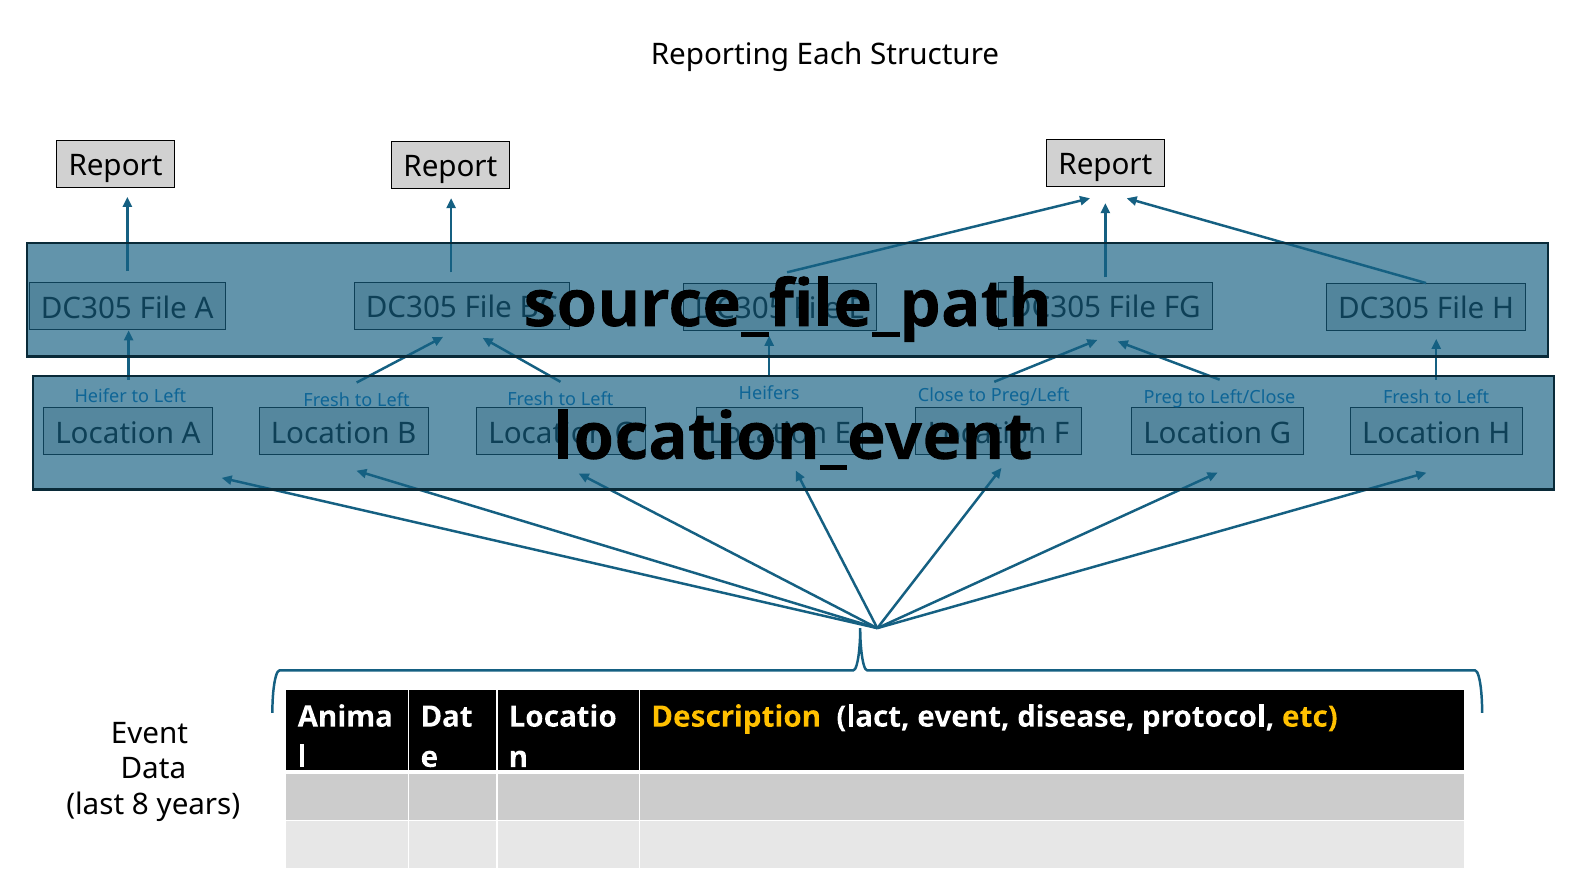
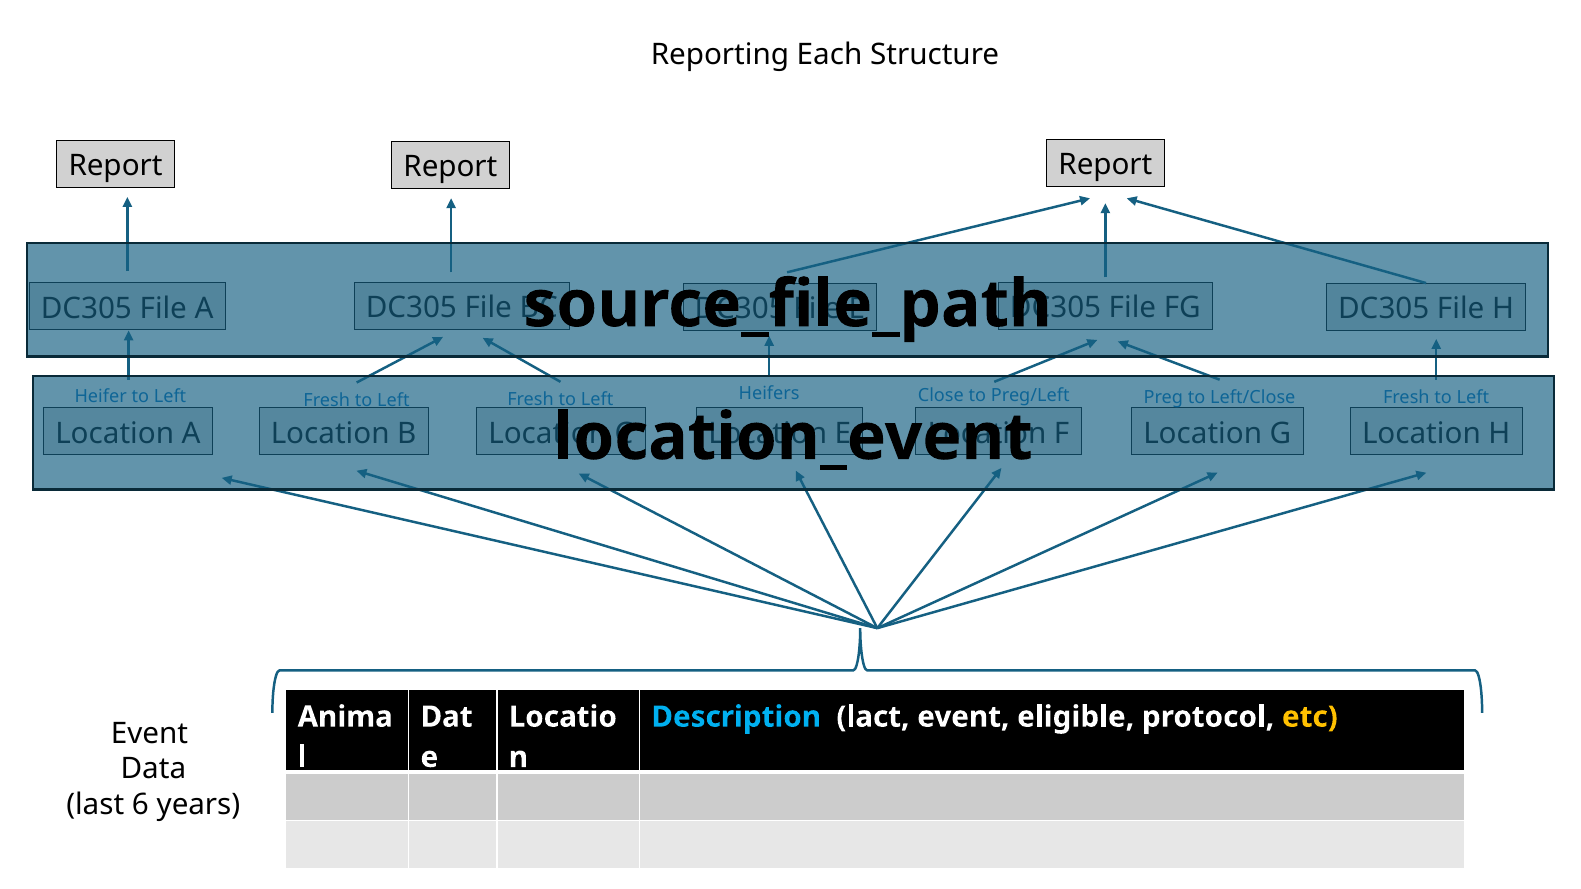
Description colour: yellow -> light blue (736, 717)
disease: disease -> eligible (1076, 717)
8: 8 -> 6 (140, 805)
